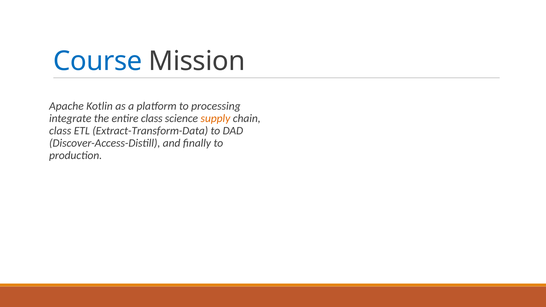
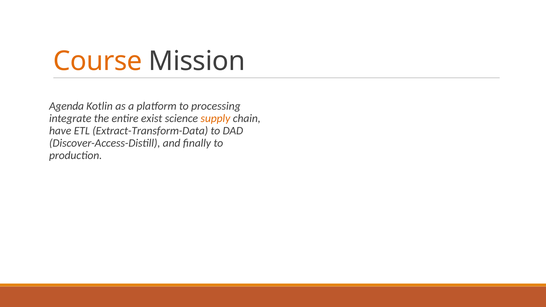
Course colour: blue -> orange (98, 61)
Apache: Apache -> Agenda (67, 106)
entire class: class -> exist (152, 119)
class: class -> have (60, 131)
